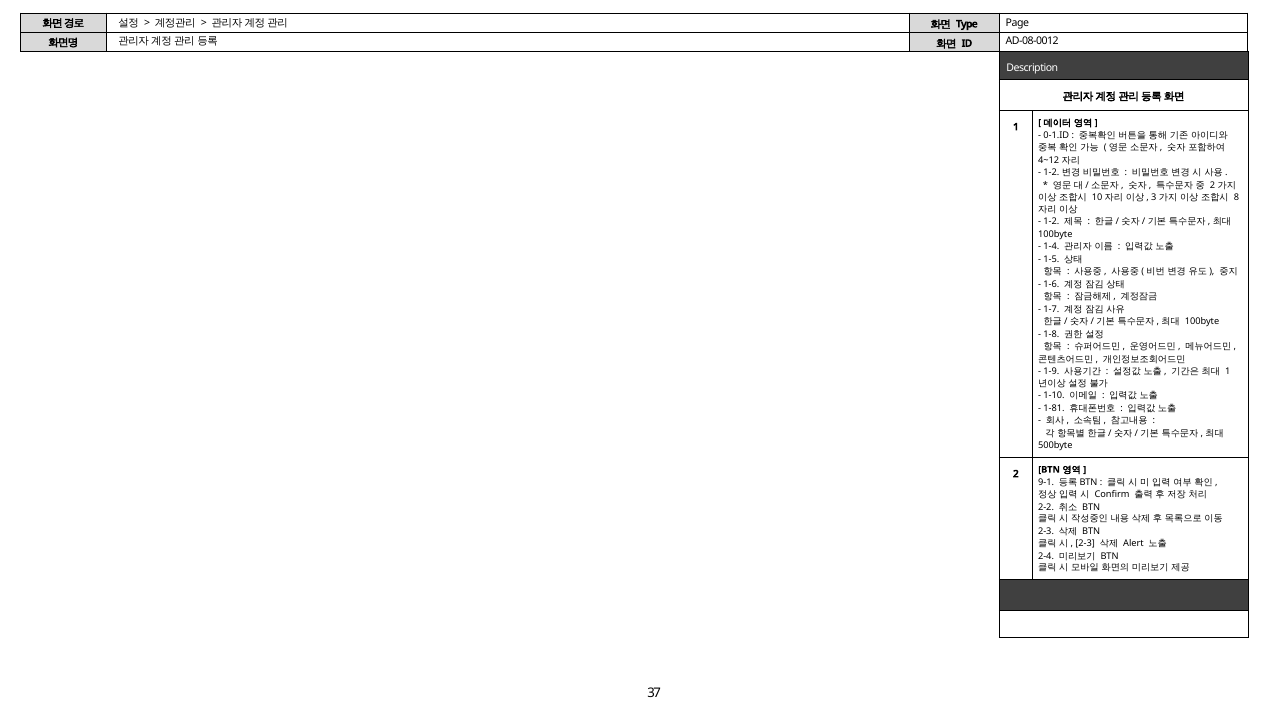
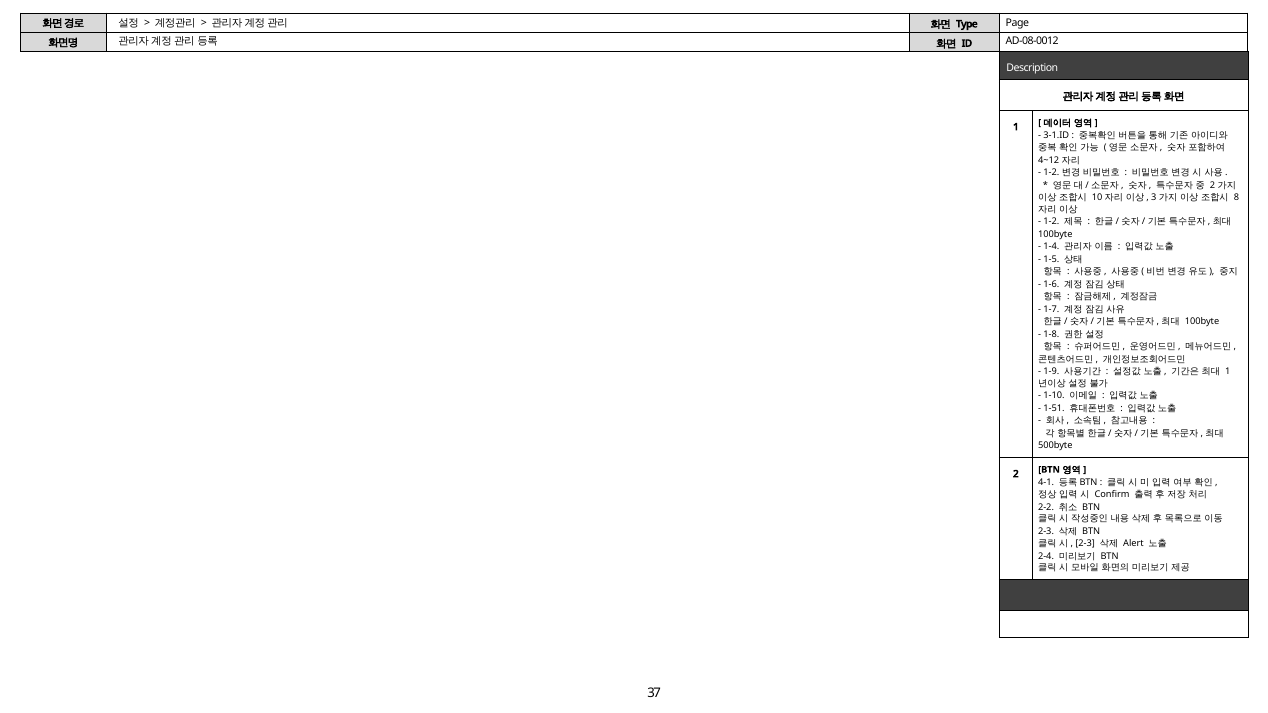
0-1.ID: 0-1.ID -> 3-1.ID (1056, 135)
1-81: 1-81 -> 1-51 (1054, 408)
9-1: 9-1 -> 4-1 (1046, 482)
